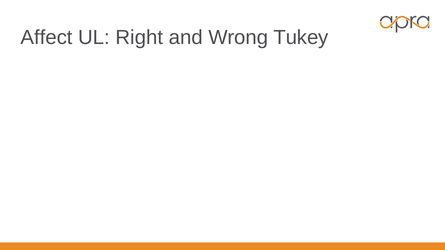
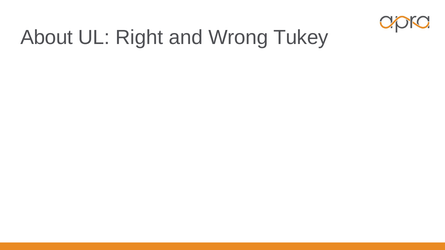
Affect: Affect -> About (47, 37)
